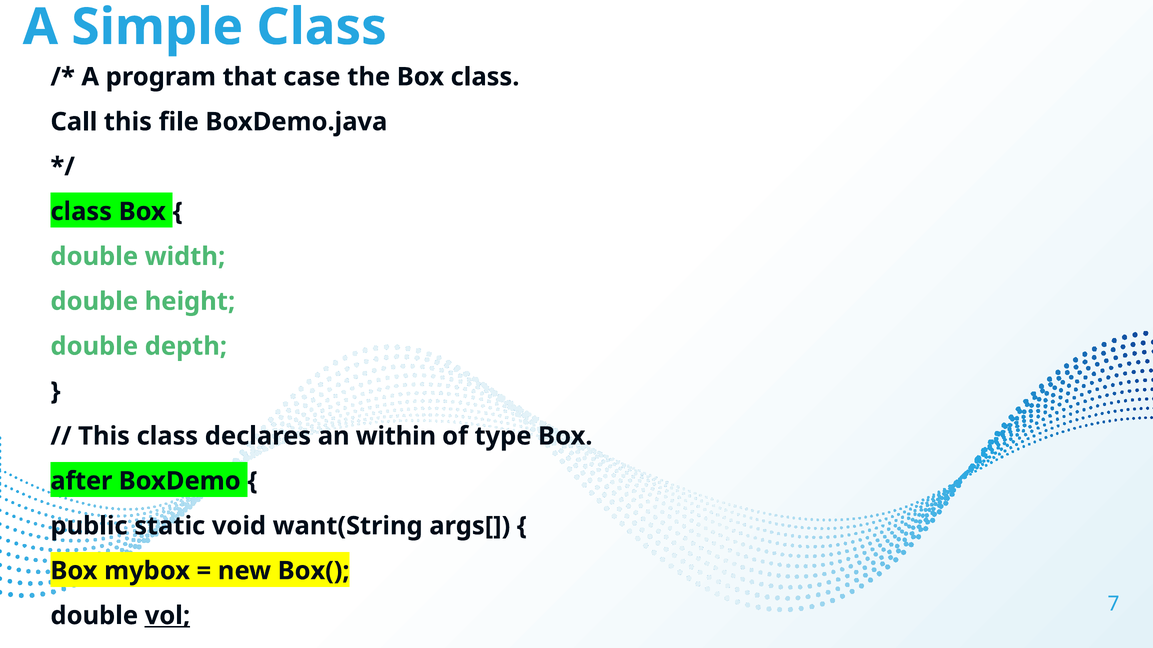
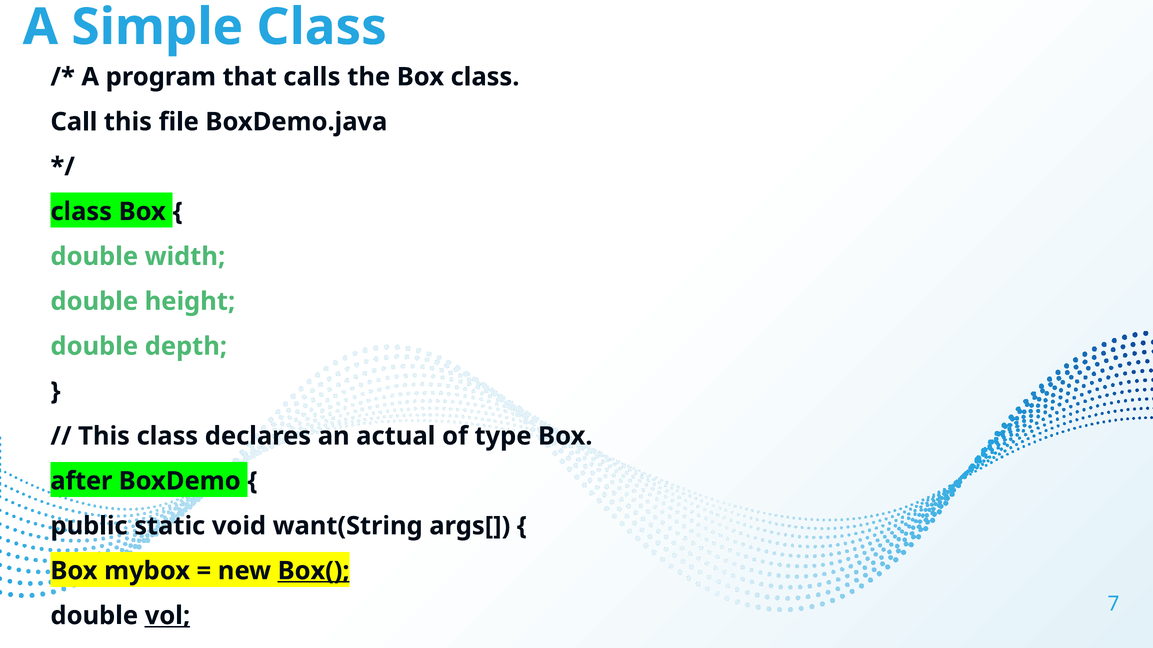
case: case -> calls (312, 77)
within: within -> actual (396, 437)
Box( underline: none -> present (314, 571)
